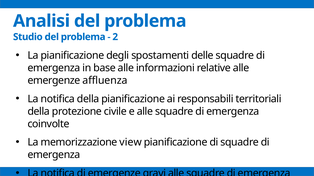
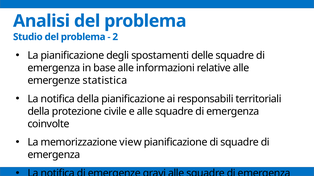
affluenza: affluenza -> statistica (105, 81)
